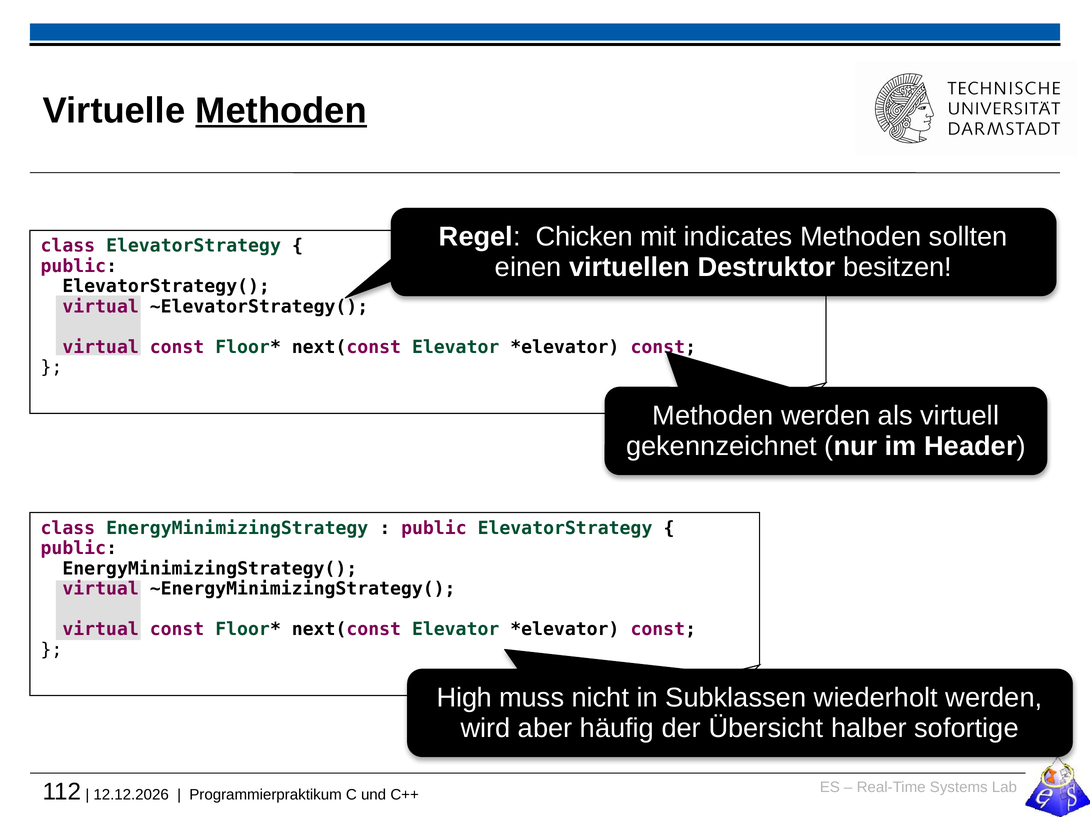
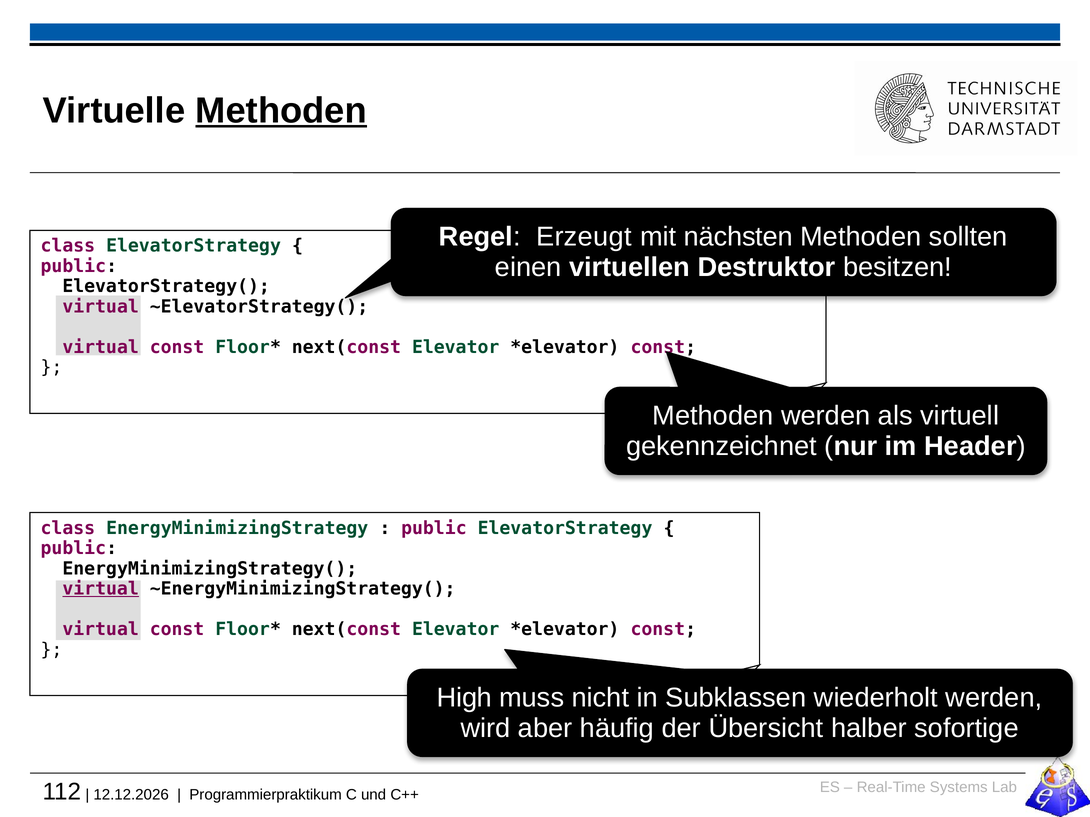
Chicken: Chicken -> Erzeugt (584, 237)
indicates: indicates -> nächsten (738, 237)
virtual underline: none -> present (101, 589)
